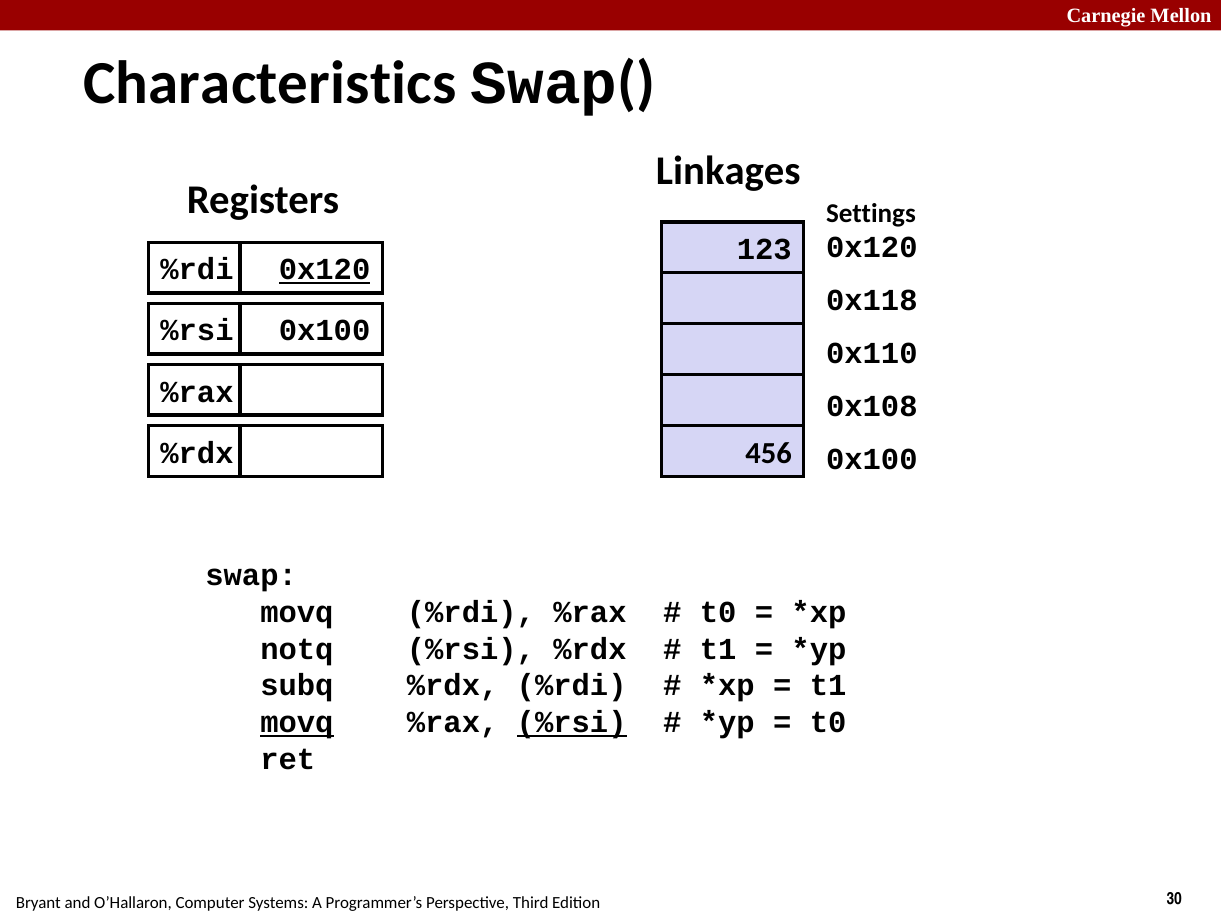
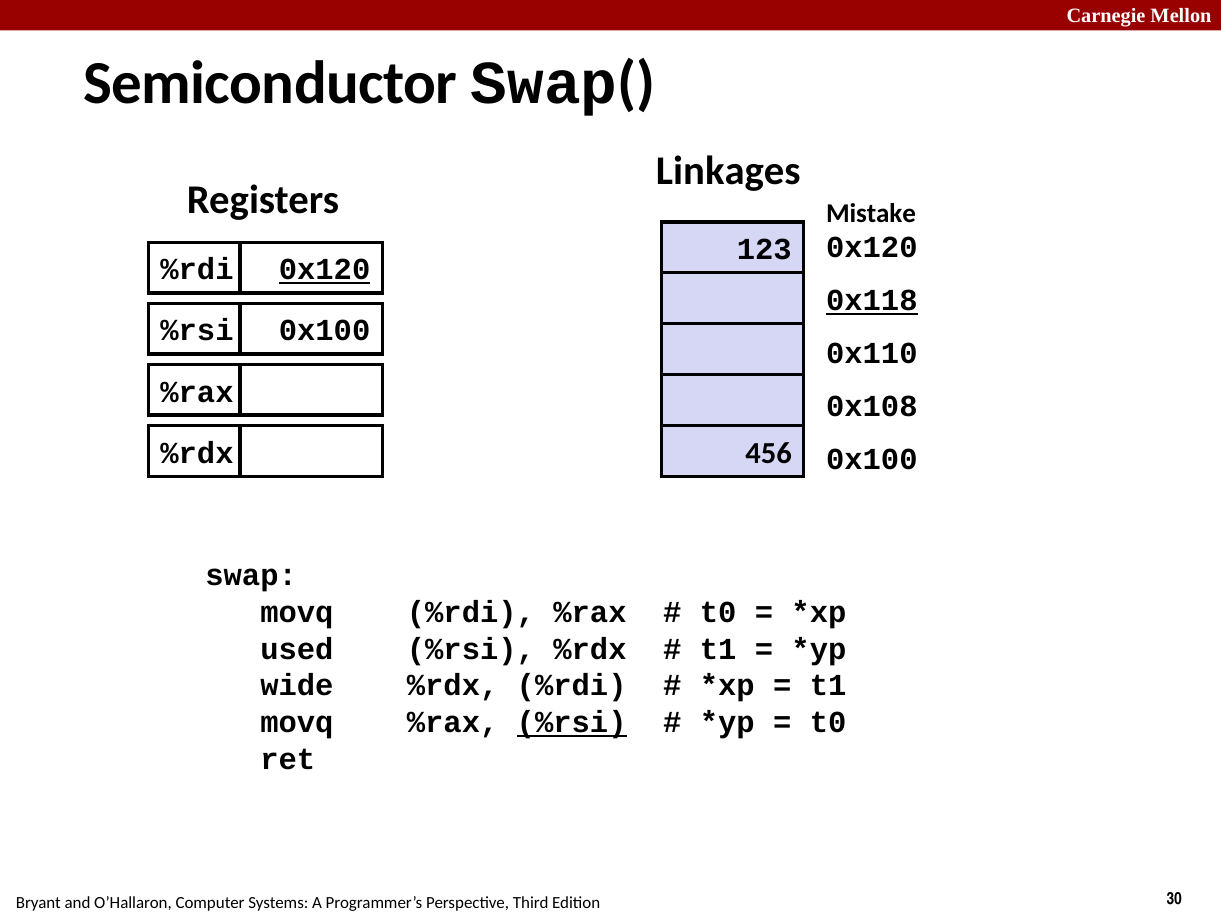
Characteristics: Characteristics -> Semiconductor (270, 83)
Settings: Settings -> Mistake (871, 213)
0x118 underline: none -> present (872, 300)
notq: notq -> used (297, 649)
subq: subq -> wide (297, 686)
movq underline: present -> none (297, 722)
